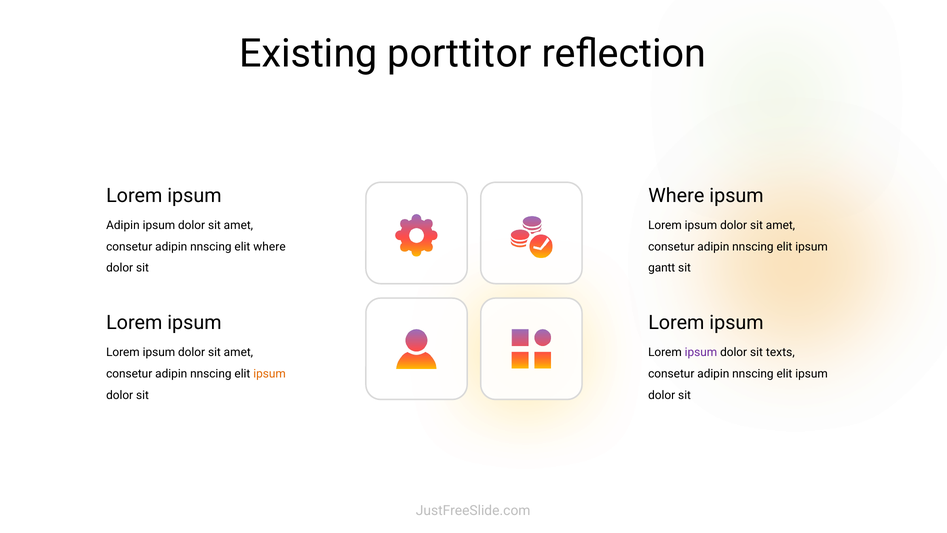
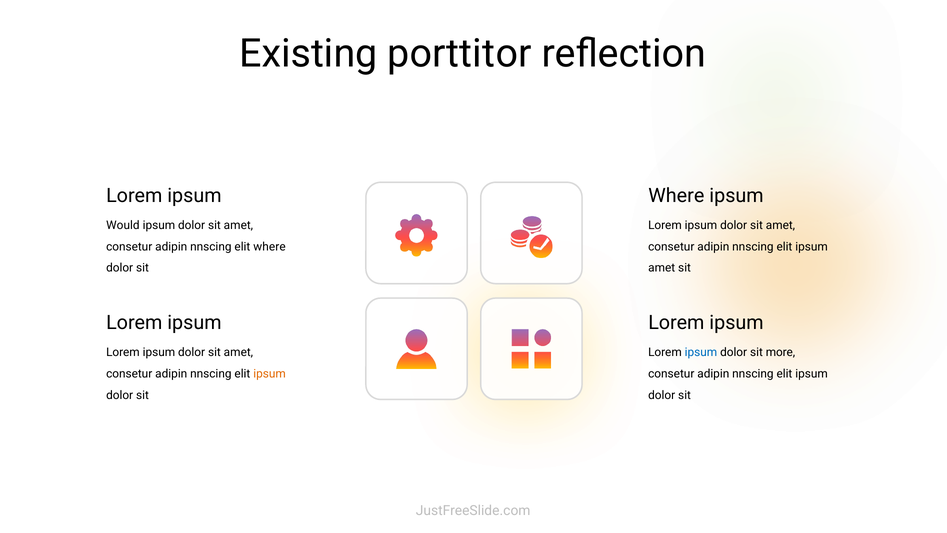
Adipin: Adipin -> Would (123, 225)
gantt: gantt -> amet (662, 268)
ipsum colour: purple -> blue (701, 352)
texts: texts -> more (780, 352)
